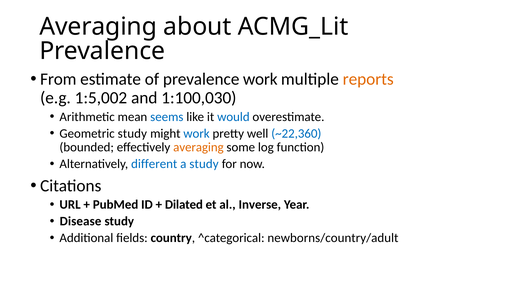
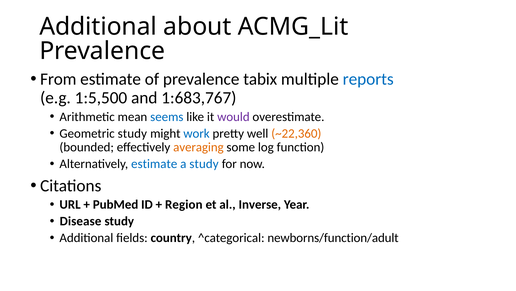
Averaging: Averaging -> Additional (98, 27)
prevalence work: work -> tabix (260, 79)
reports colour: orange -> blue (368, 79)
1:5,002: 1:5,002 -> 1:5,500 (101, 98)
1:100,030: 1:100,030 -> 1:683,767 (199, 98)
would colour: blue -> purple (233, 116)
~22,360 colour: blue -> orange (296, 133)
Alternatively different: different -> estimate (154, 164)
Dilated: Dilated -> Region (184, 204)
newborns/country/adult: newborns/country/adult -> newborns/function/adult (333, 237)
